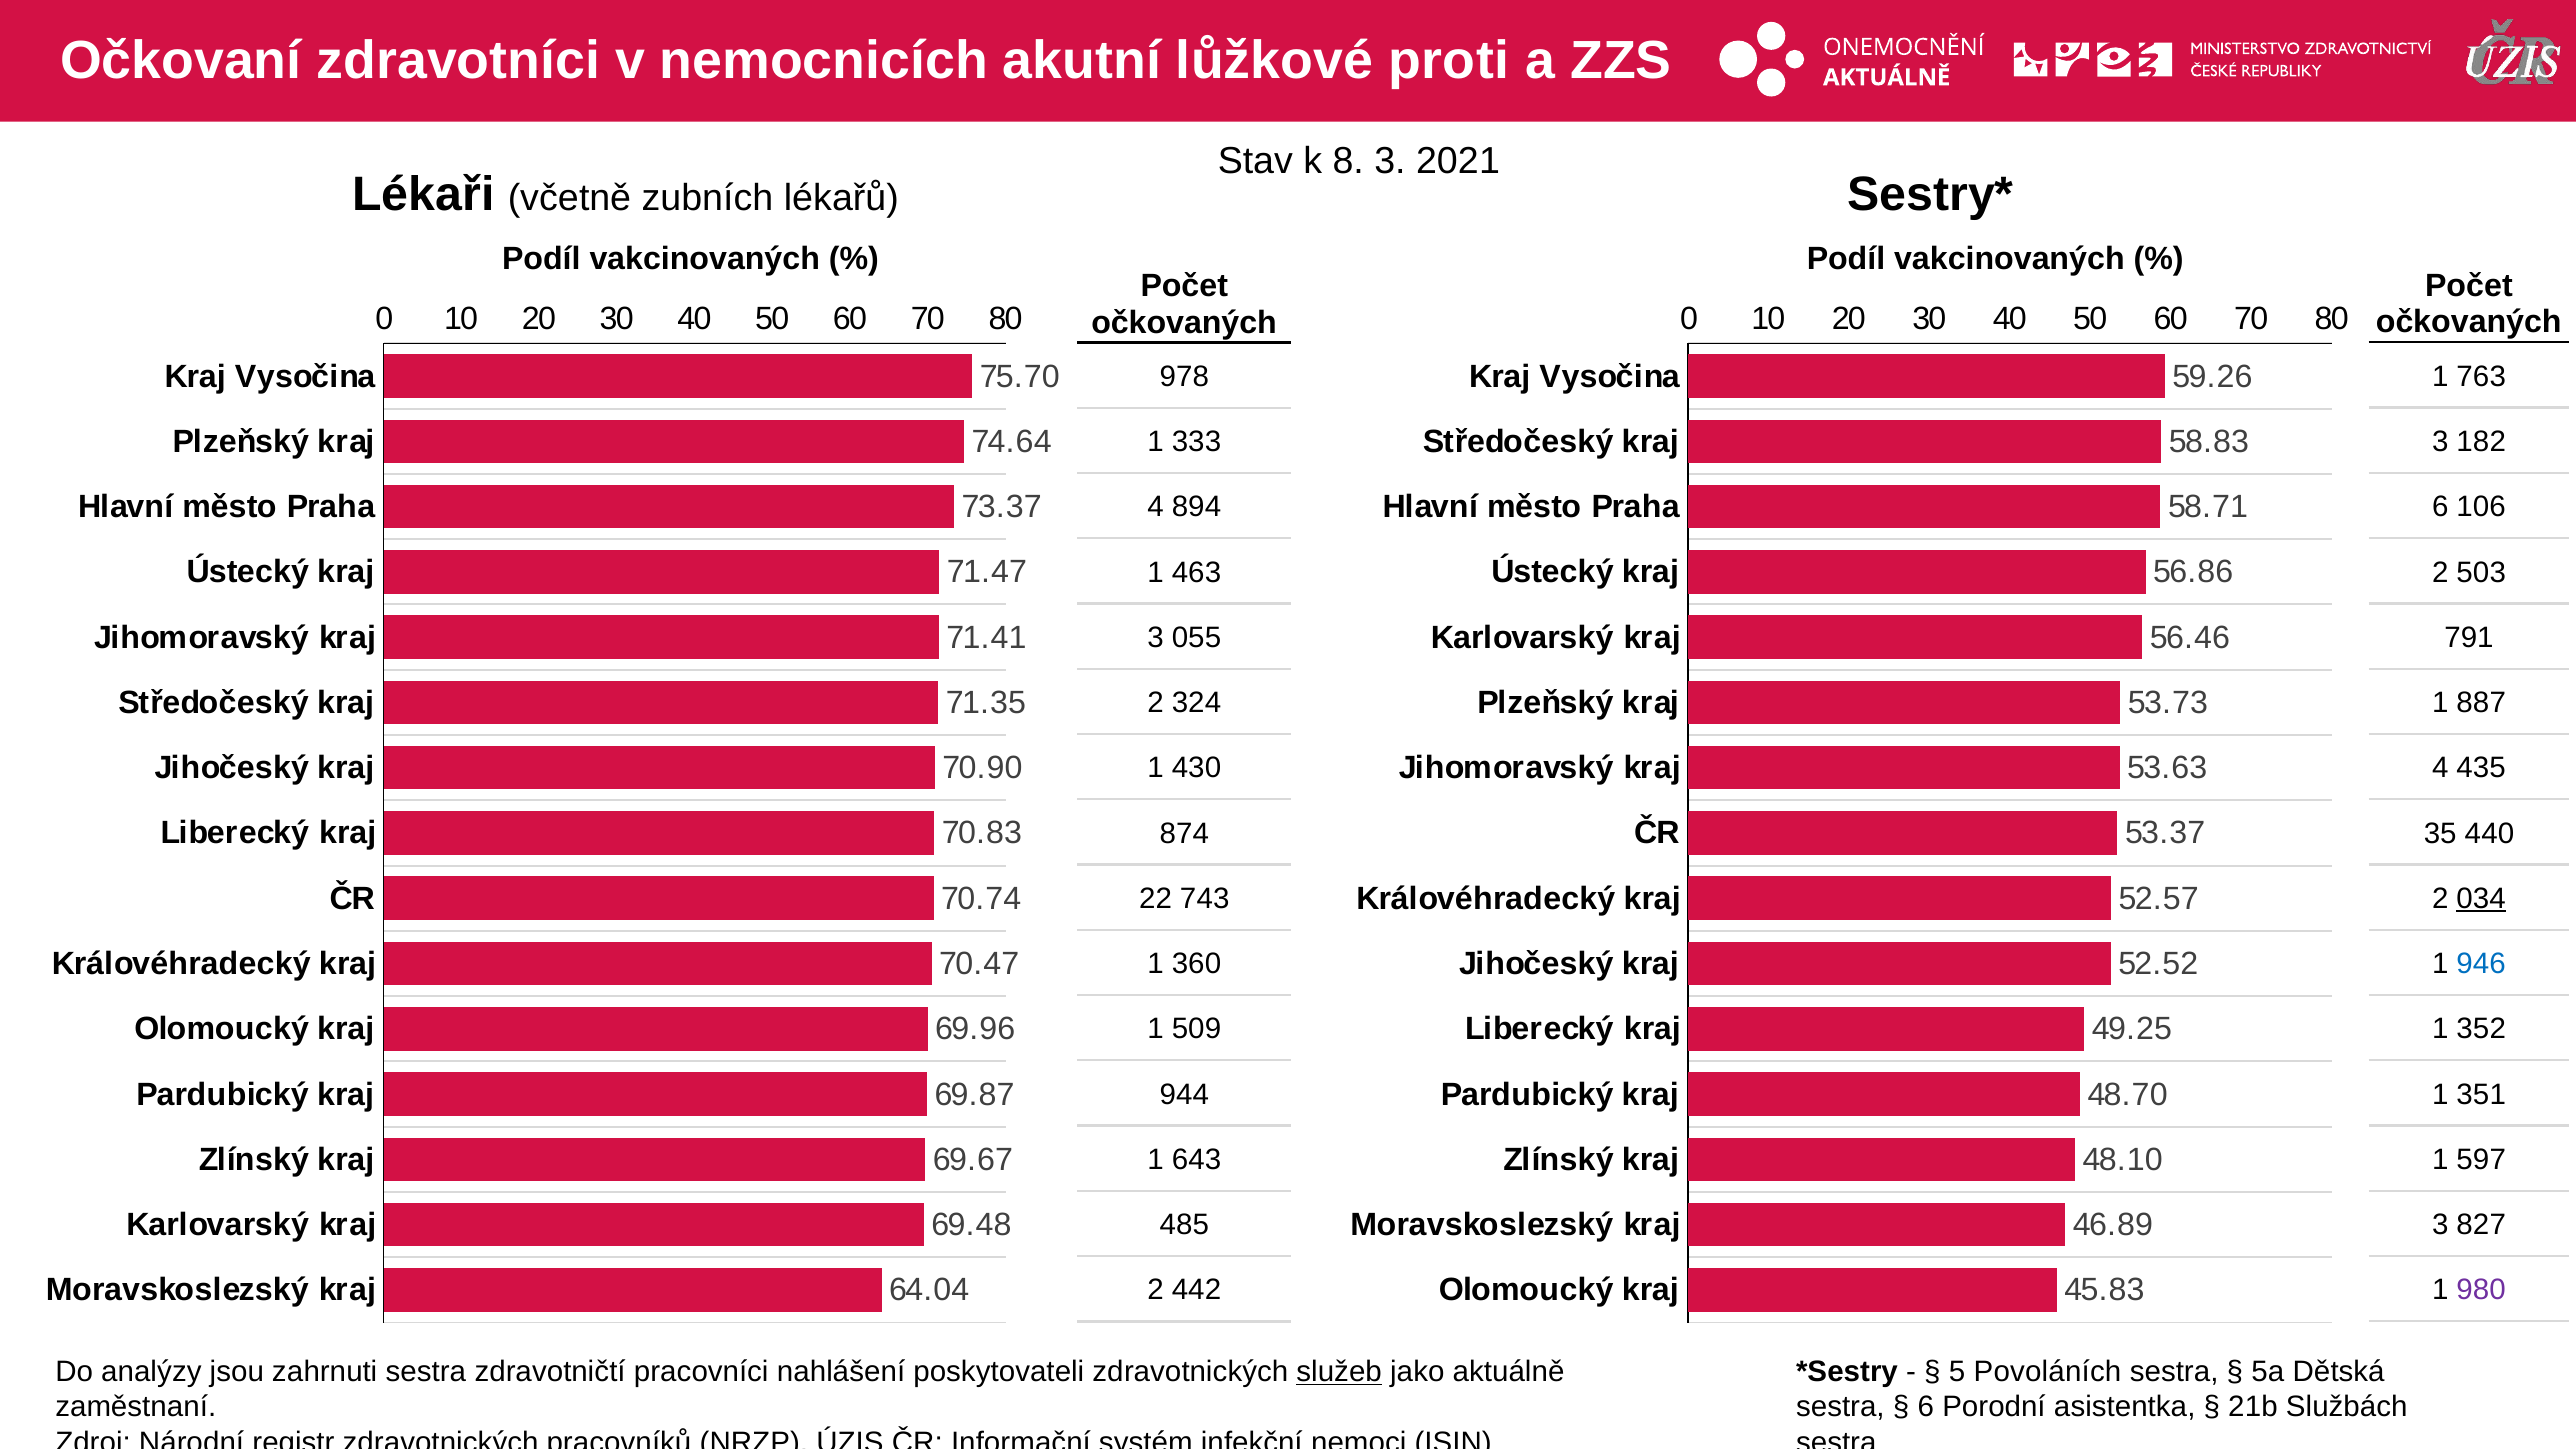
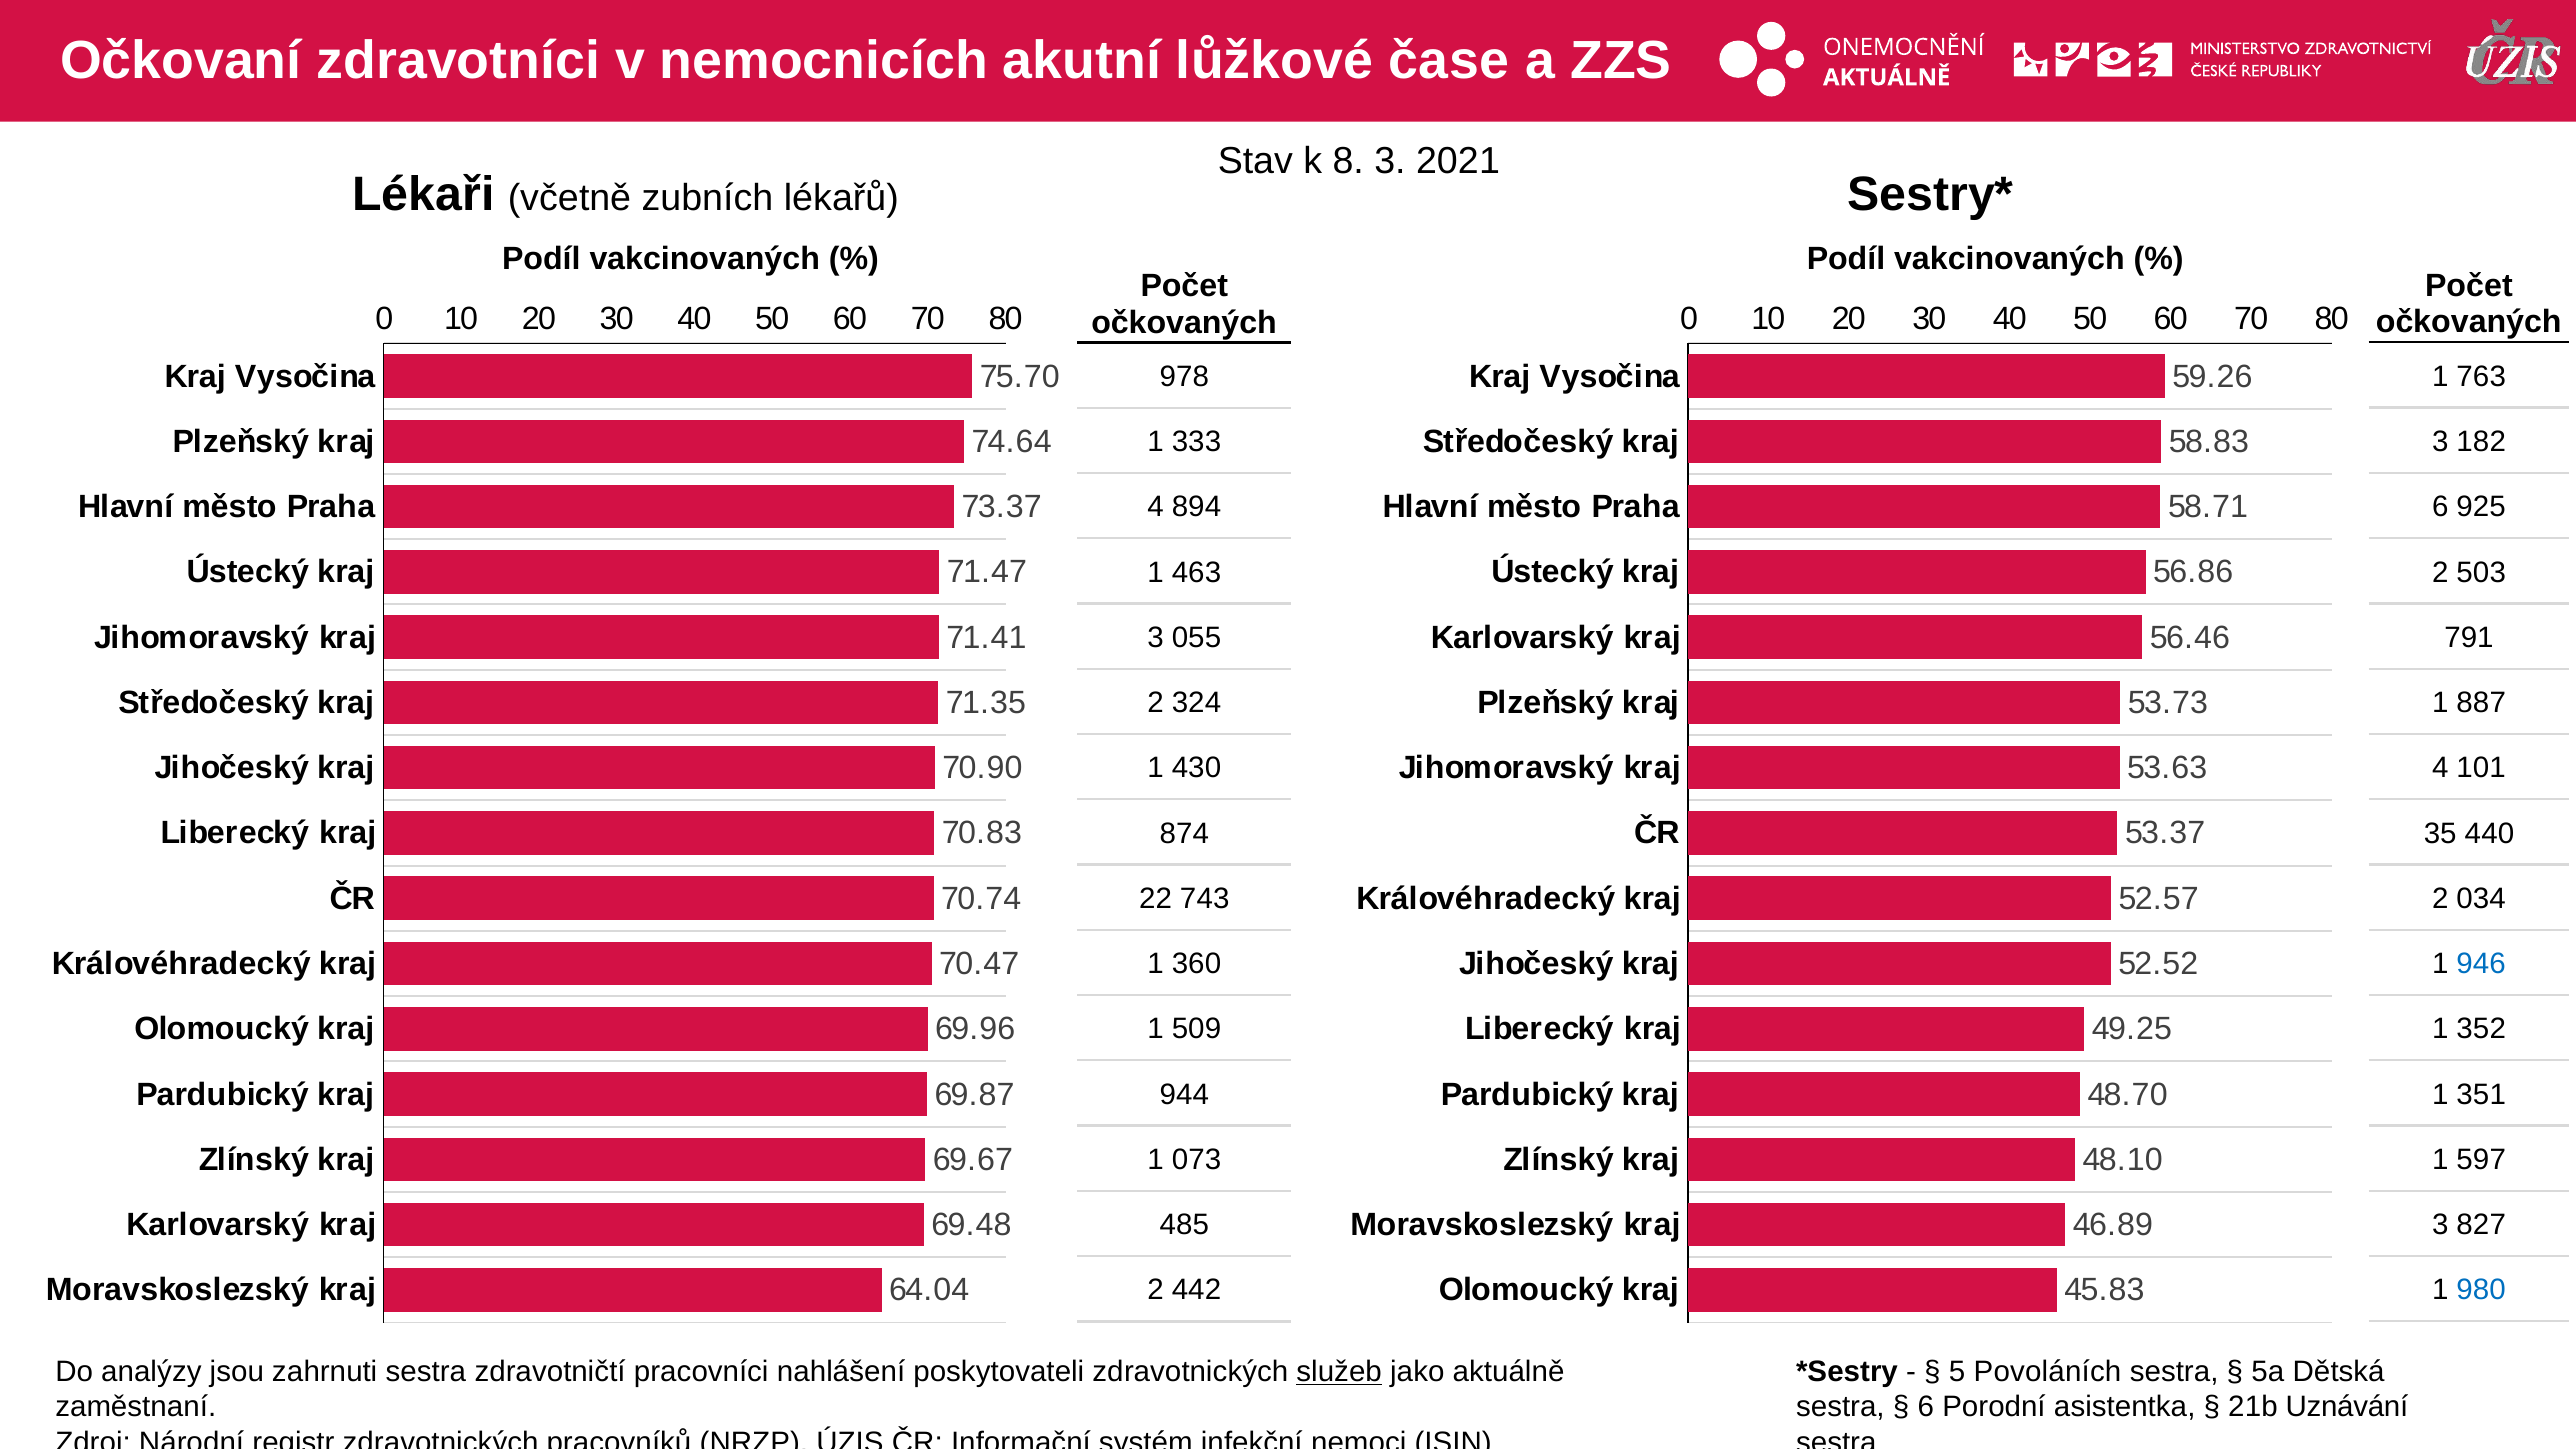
proti: proti -> čase (1449, 60)
106: 106 -> 925 (2481, 507)
435: 435 -> 101 (2481, 768)
034 underline: present -> none (2481, 899)
643: 643 -> 073 (1196, 1160)
980 colour: purple -> blue (2481, 1290)
Službách: Službách -> Uznávání (2347, 1407)
